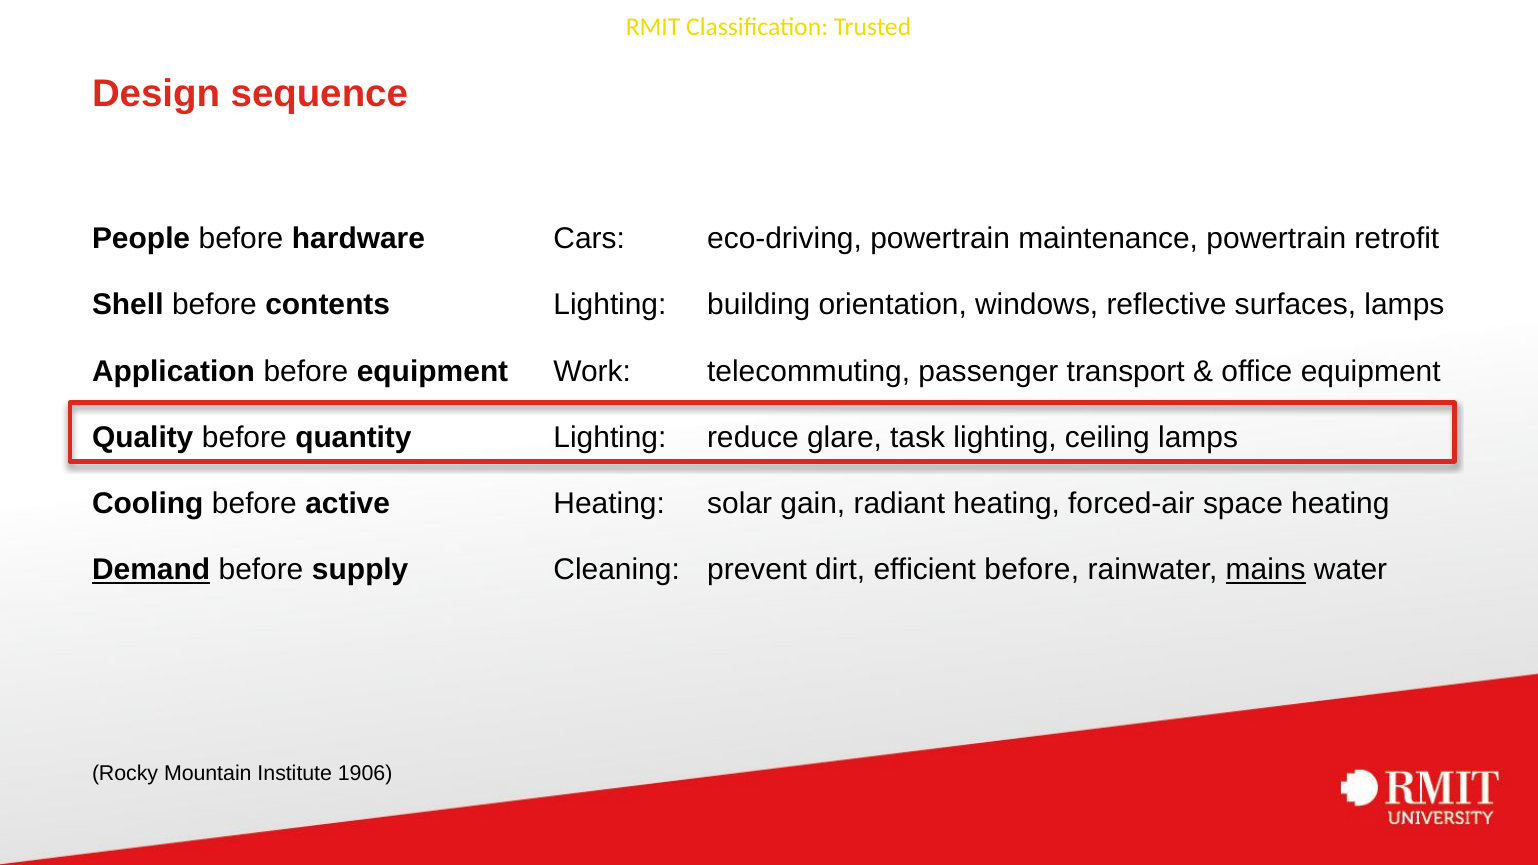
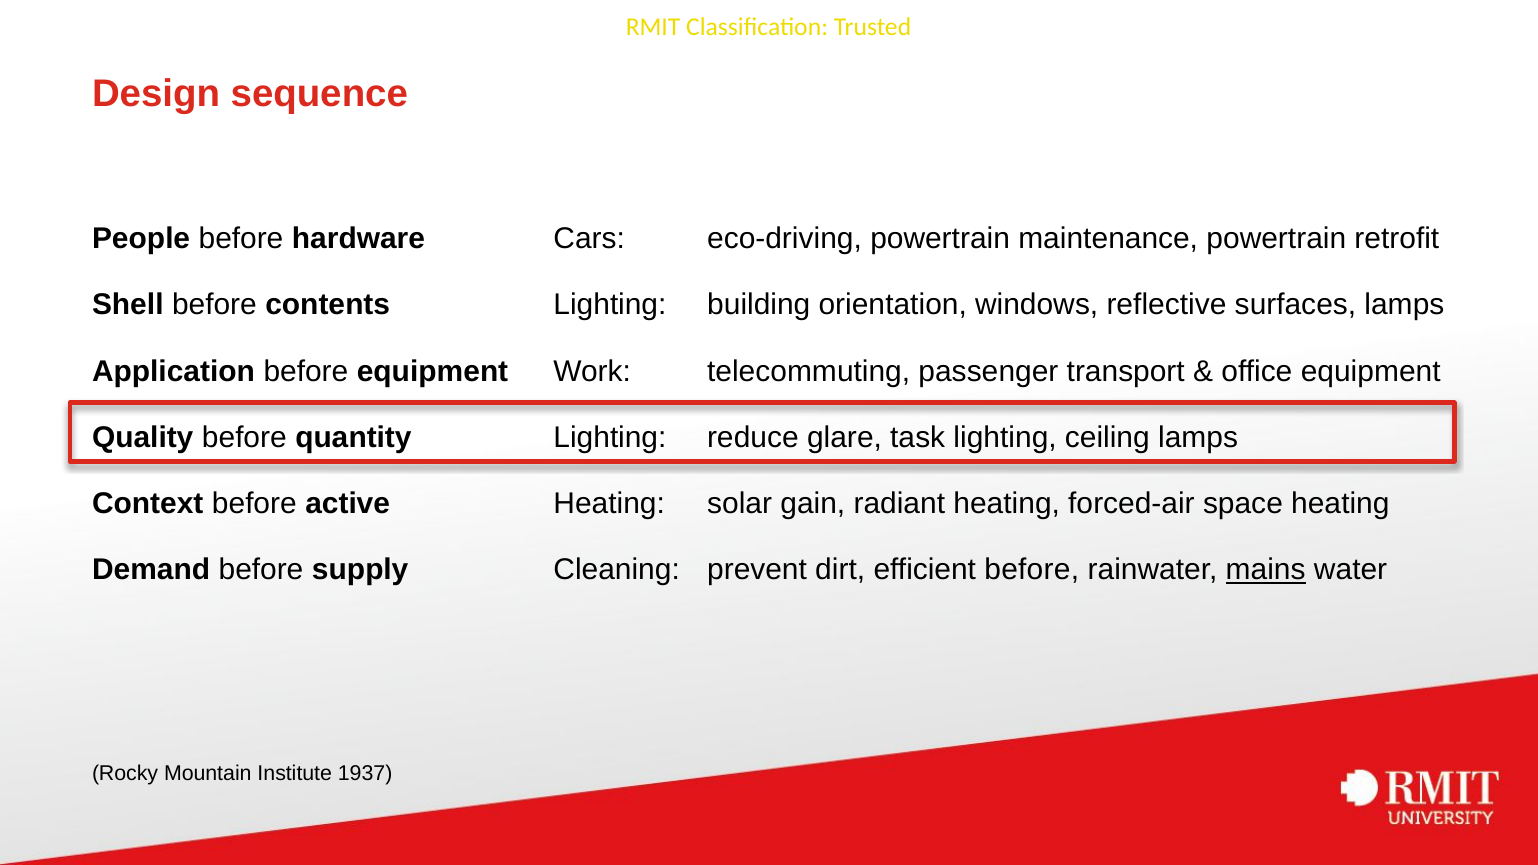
Cooling: Cooling -> Context (148, 504)
Demand underline: present -> none (151, 570)
1906: 1906 -> 1937 (365, 773)
